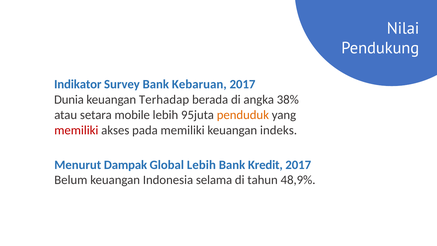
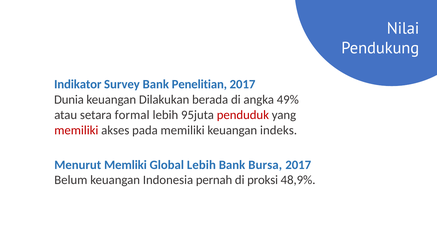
Kebaruan: Kebaruan -> Penelitian (199, 84)
Terhadap: Terhadap -> Dilakukan (164, 100)
38%: 38% -> 49% (288, 100)
mobile: mobile -> formal (132, 115)
penduduk colour: orange -> red (243, 115)
Dampak: Dampak -> Memliki (125, 165)
Kredit: Kredit -> Bursa (265, 165)
selama: selama -> pernah (214, 180)
tahun: tahun -> proksi (263, 180)
